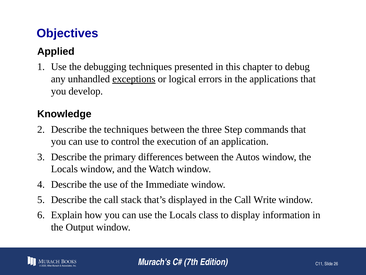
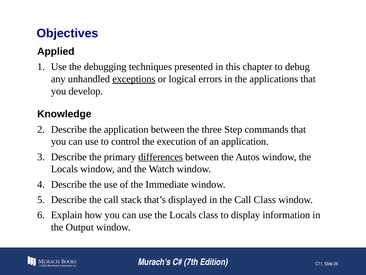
the techniques: techniques -> application (126, 129)
differences underline: none -> present (161, 157)
Call Write: Write -> Class (265, 199)
